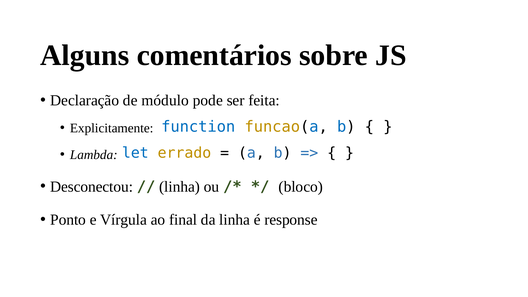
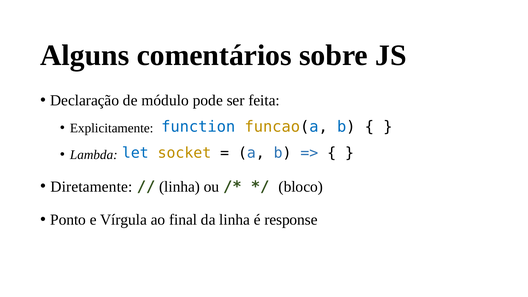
errado: errado -> socket (184, 153)
Desconectou: Desconectou -> Diretamente (91, 187)
